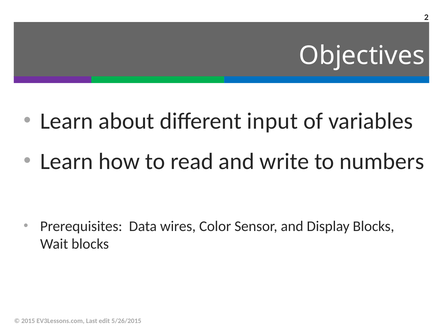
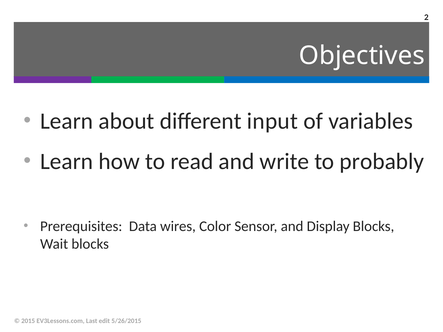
numbers: numbers -> probably (382, 162)
